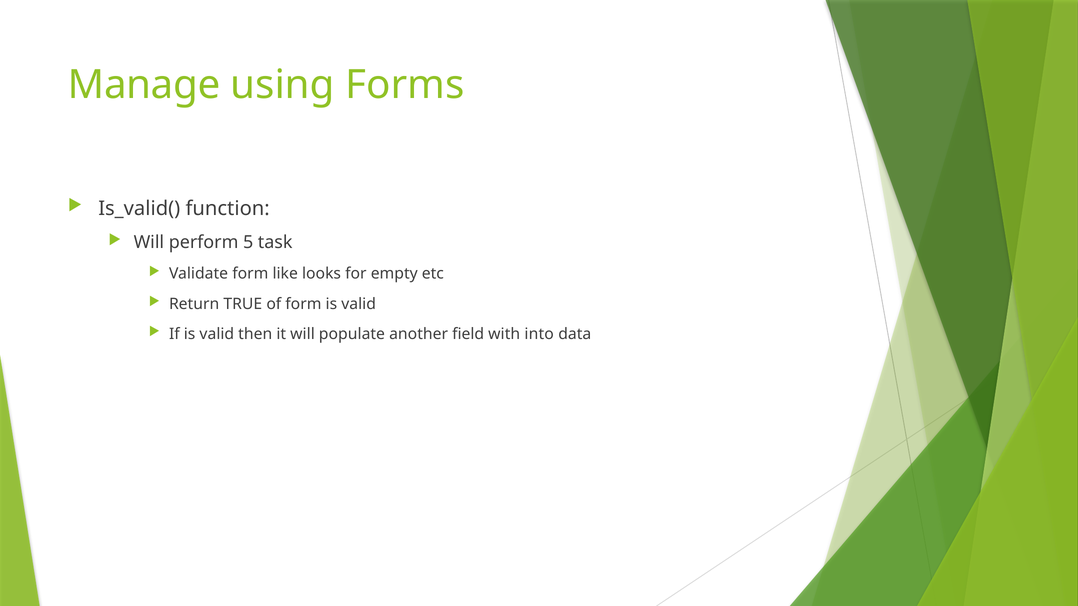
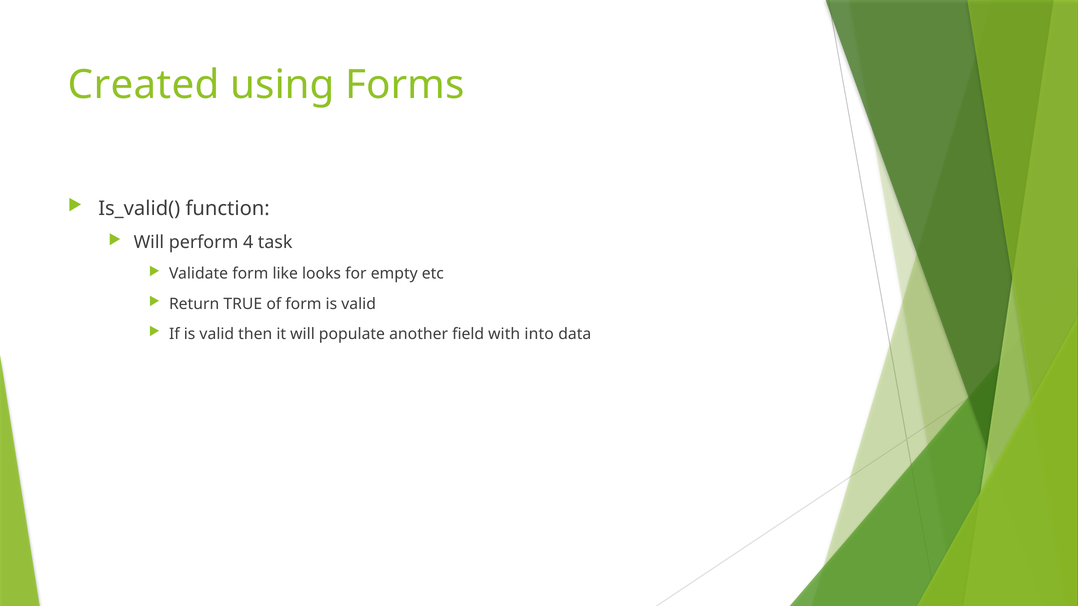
Manage: Manage -> Created (144, 85)
5: 5 -> 4 (248, 243)
